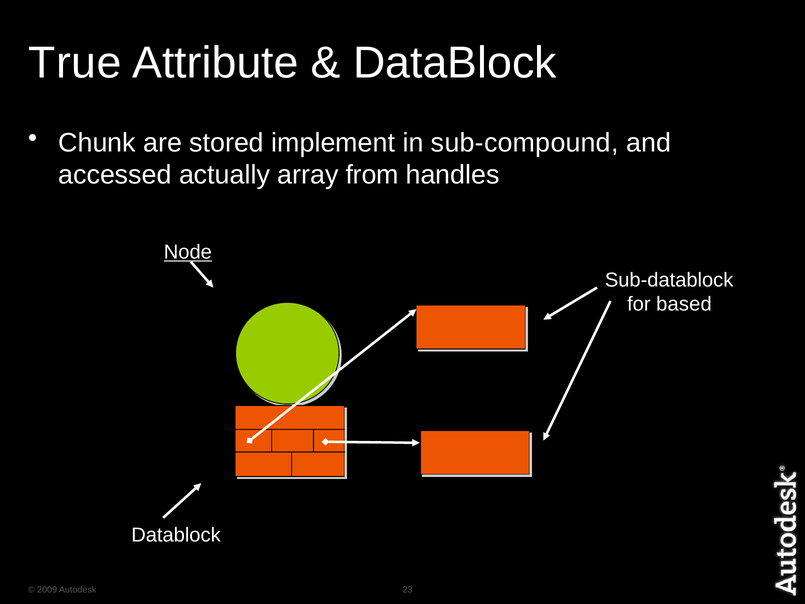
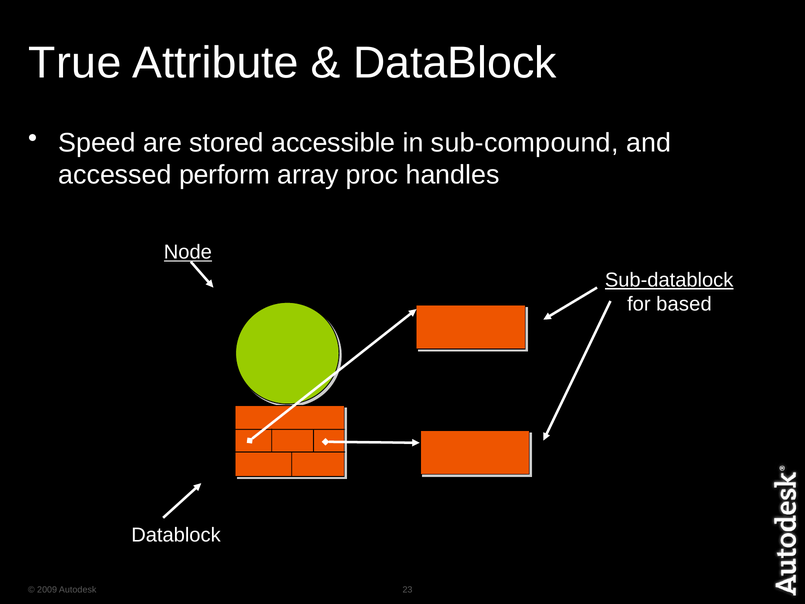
Chunk: Chunk -> Speed (97, 143)
implement: implement -> accessible (333, 143)
actually: actually -> perform (225, 175)
from: from -> proc (372, 175)
Sub-datablock underline: none -> present (669, 280)
